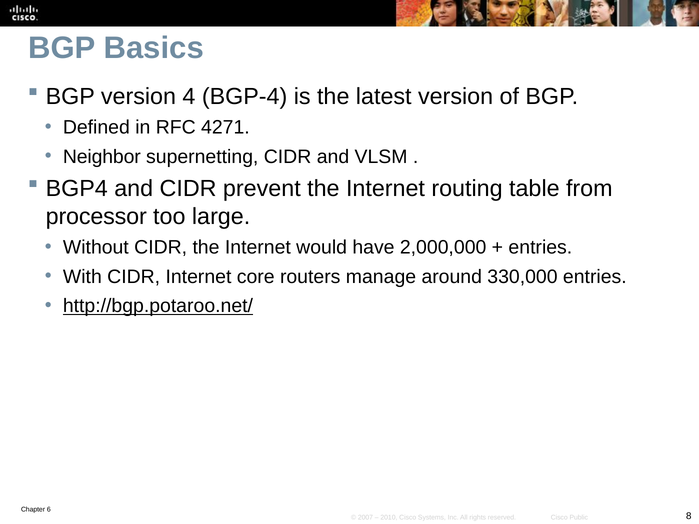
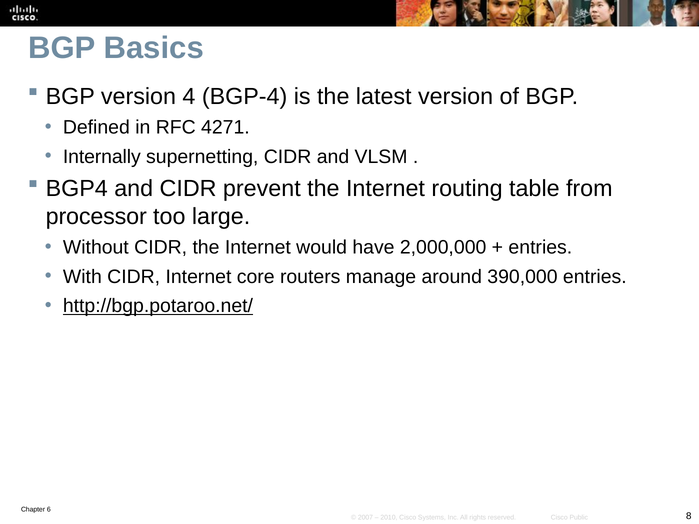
Neighbor: Neighbor -> Internally (102, 157)
330,000: 330,000 -> 390,000 (522, 277)
